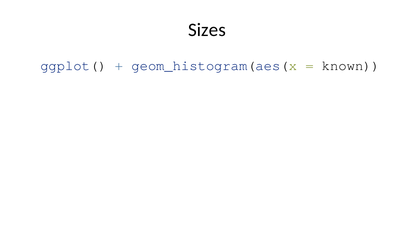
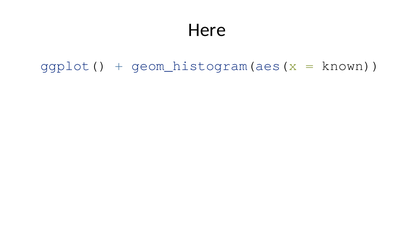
Sizes: Sizes -> Here (207, 30)
